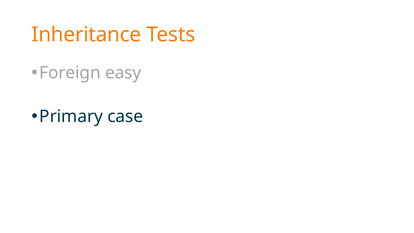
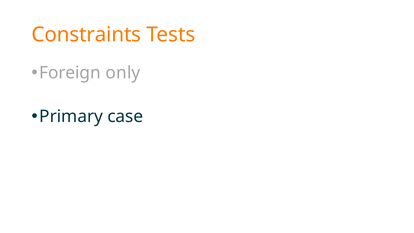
Inheritance: Inheritance -> Constraints (86, 35)
easy: easy -> only (123, 73)
